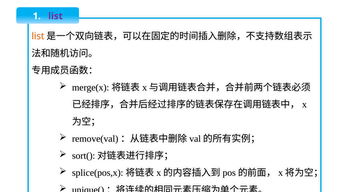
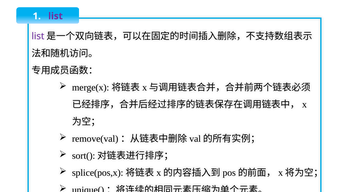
list colour: orange -> purple (38, 36)
